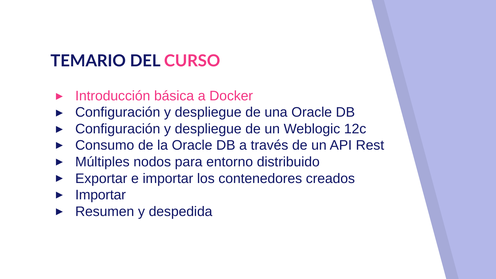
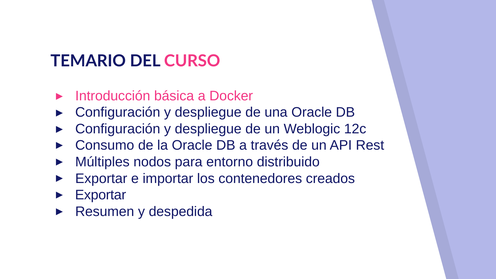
Importar: Importar -> Exportar (101, 195)
